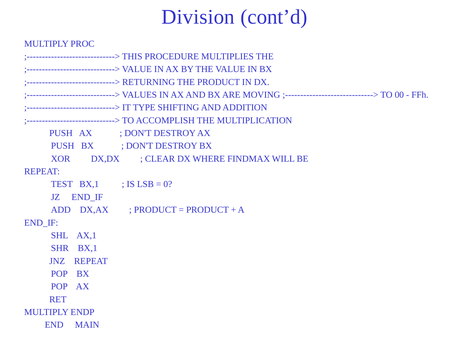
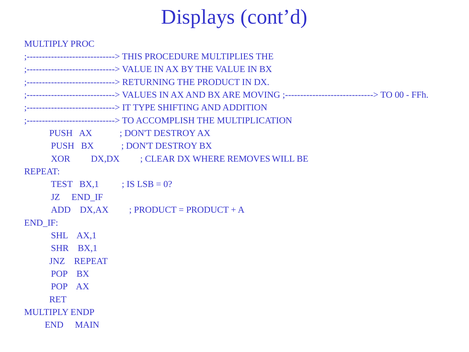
Division: Division -> Displays (198, 17)
FINDMAX: FINDMAX -> REMOVES (249, 159)
